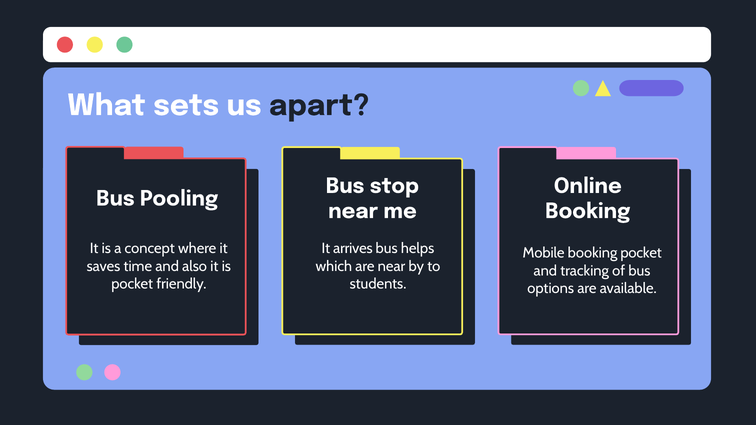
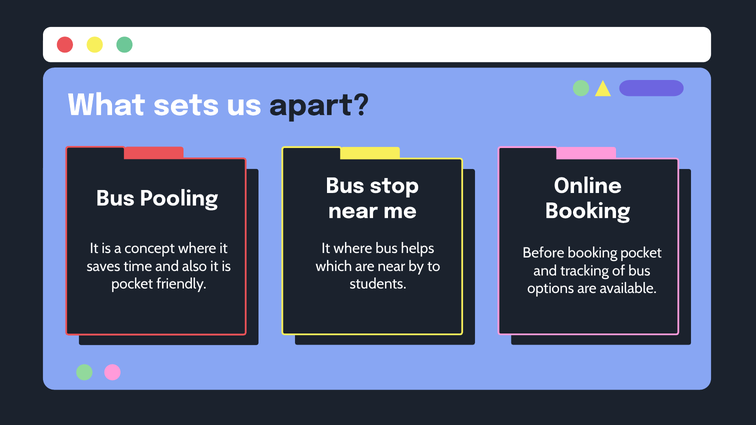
It arrives: arrives -> where (353, 249)
Mobile: Mobile -> Before (543, 253)
